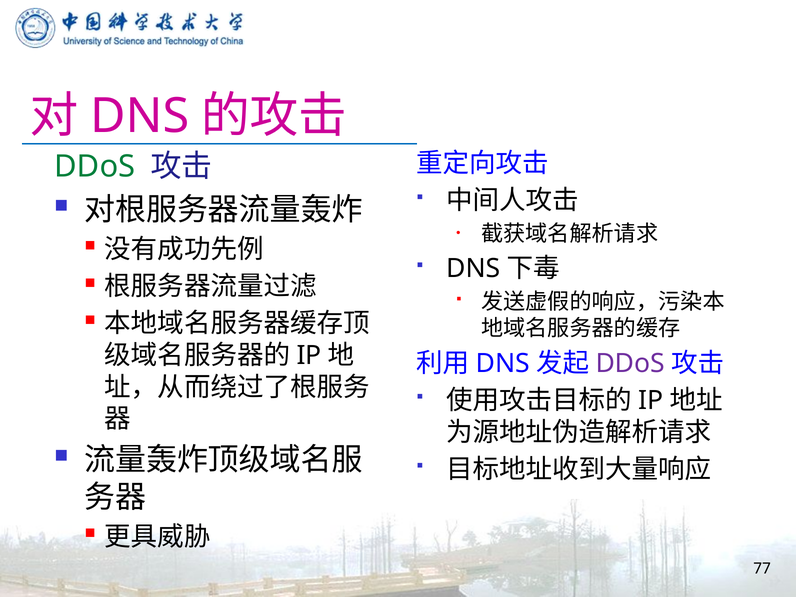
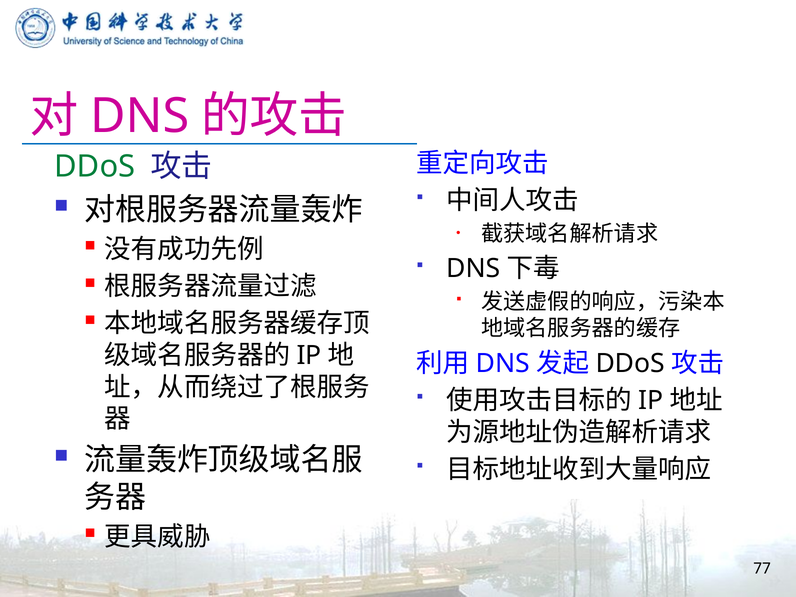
DDoS colour: purple -> black (630, 363)
